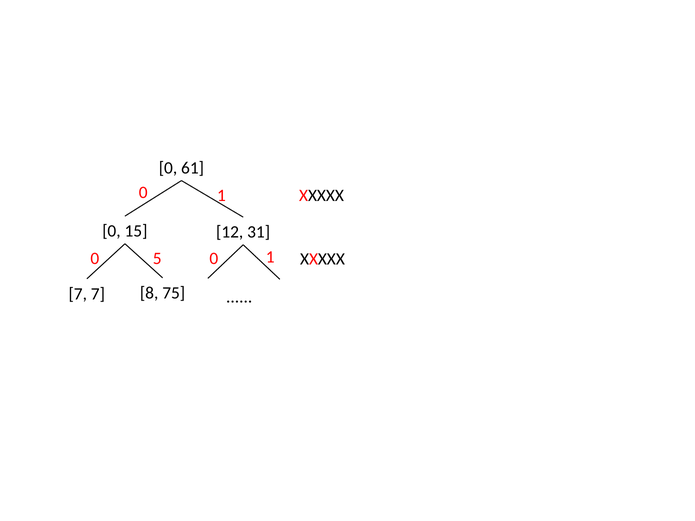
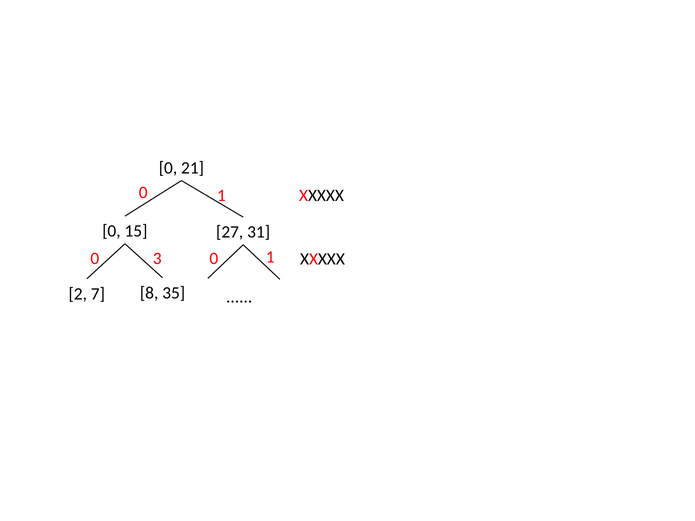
61: 61 -> 21 (193, 168)
12: 12 -> 27 (230, 232)
5: 5 -> 3 (157, 258)
7: 7 -> 2 (78, 294)
75: 75 -> 35 (174, 293)
